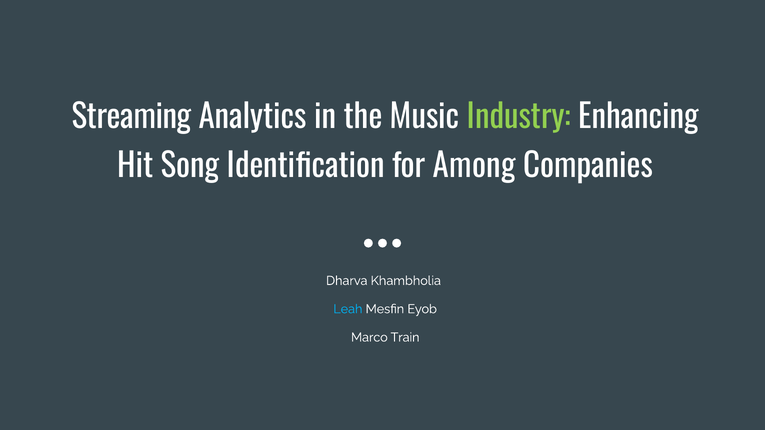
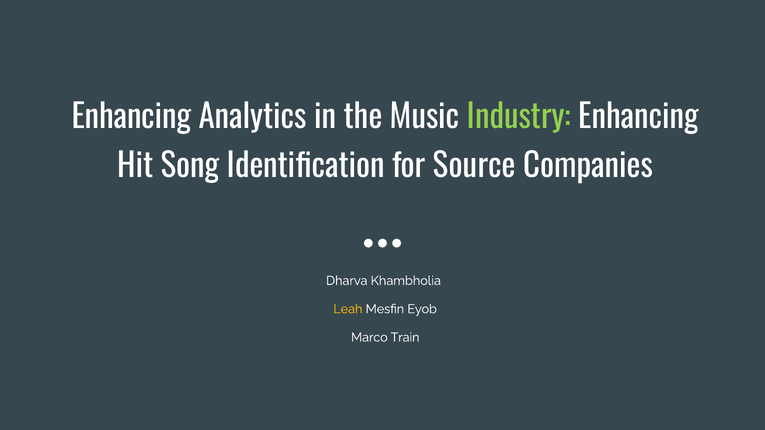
Streaming: Streaming -> Enhancing (131, 118)
Among: Among -> Source (474, 166)
Leah colour: light blue -> yellow (348, 309)
